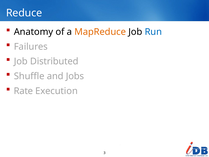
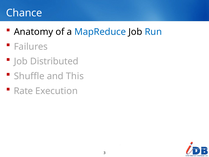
Reduce: Reduce -> Chance (24, 13)
MapReduce colour: orange -> blue (100, 32)
Jobs: Jobs -> This (75, 76)
